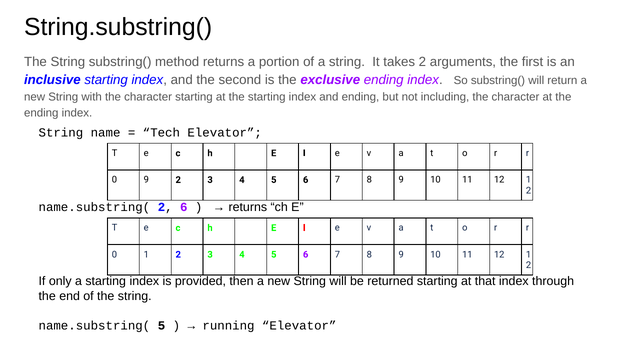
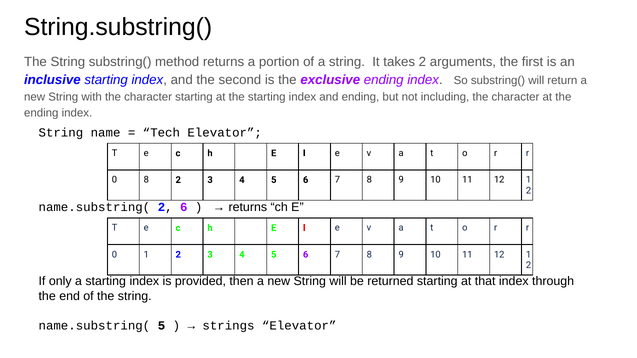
0 9: 9 -> 8 (146, 180)
running: running -> strings (229, 326)
